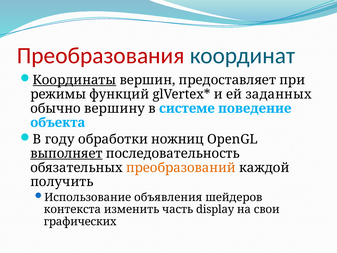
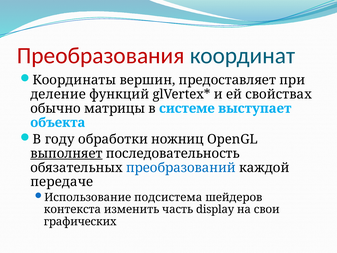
Координаты underline: present -> none (74, 80)
режимы: режимы -> деление (58, 94)
заданных: заданных -> свойствах (279, 94)
вершину: вершину -> матрицы (115, 108)
поведение: поведение -> выступает (255, 108)
преобразований colour: orange -> blue (181, 168)
получить: получить -> передаче (62, 182)
объявления: объявления -> подсистема (168, 197)
